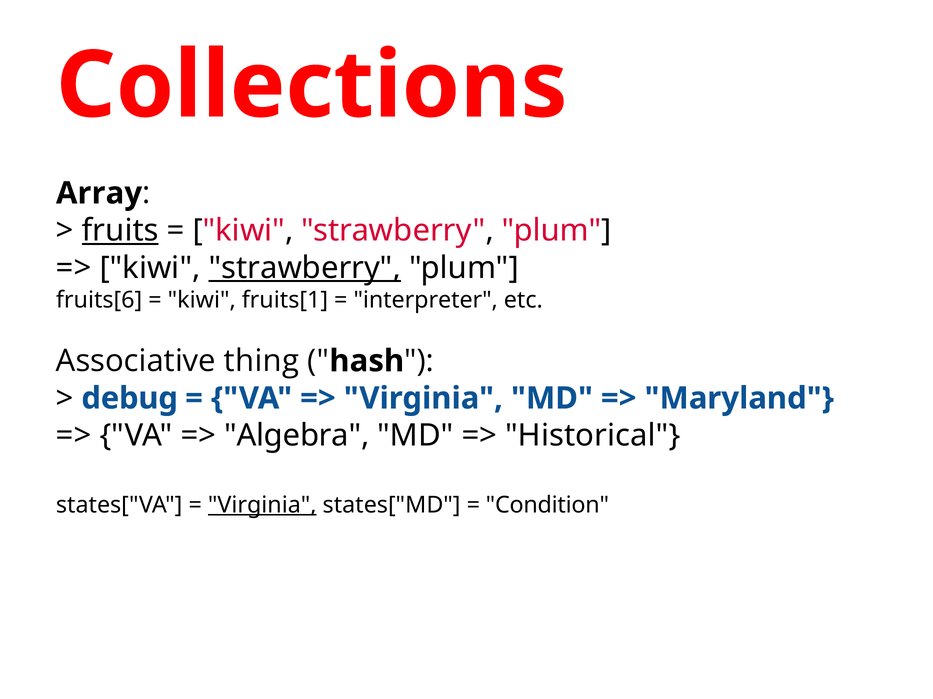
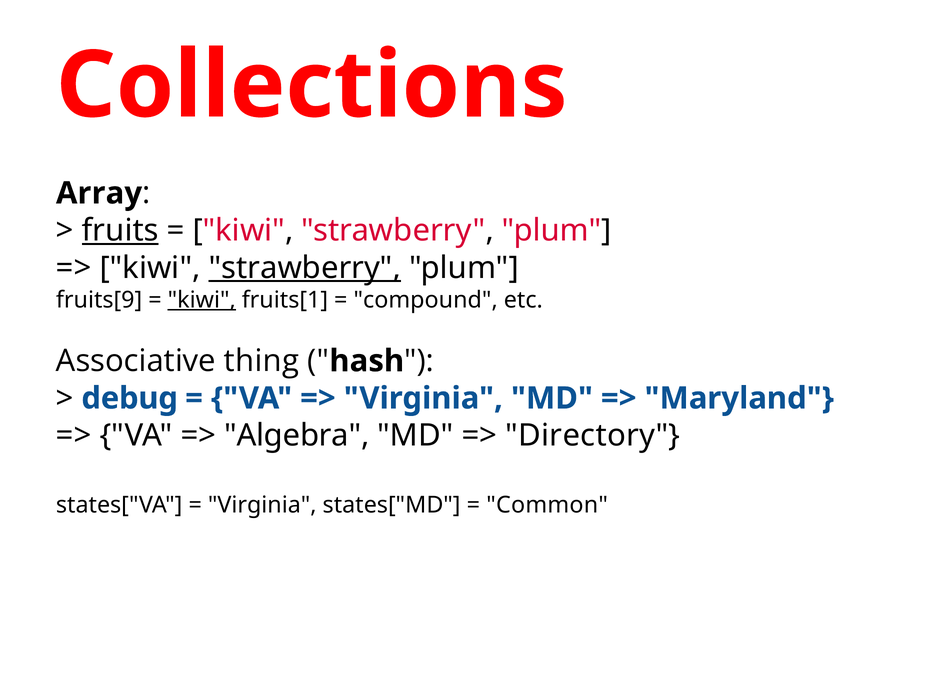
fruits[6: fruits[6 -> fruits[9 (99, 300)
kiwi underline: none -> present (202, 300)
interpreter: interpreter -> compound (426, 300)
Historical: Historical -> Directory (593, 436)
Virginia underline: present -> none (262, 505)
Condition: Condition -> Common (547, 505)
